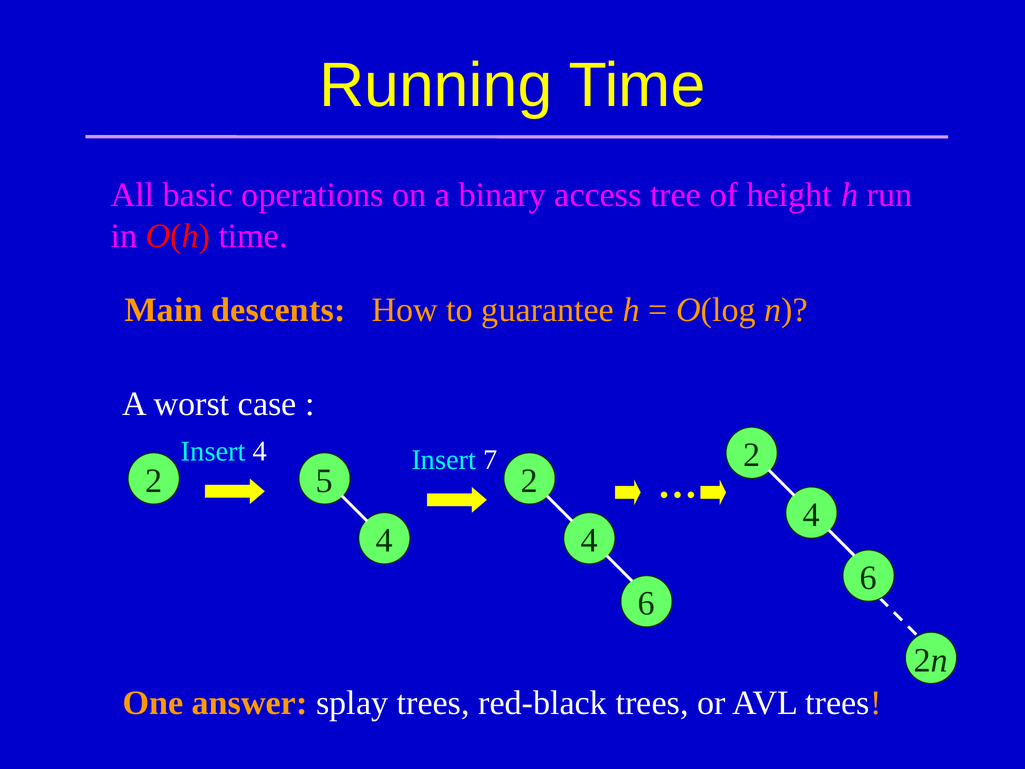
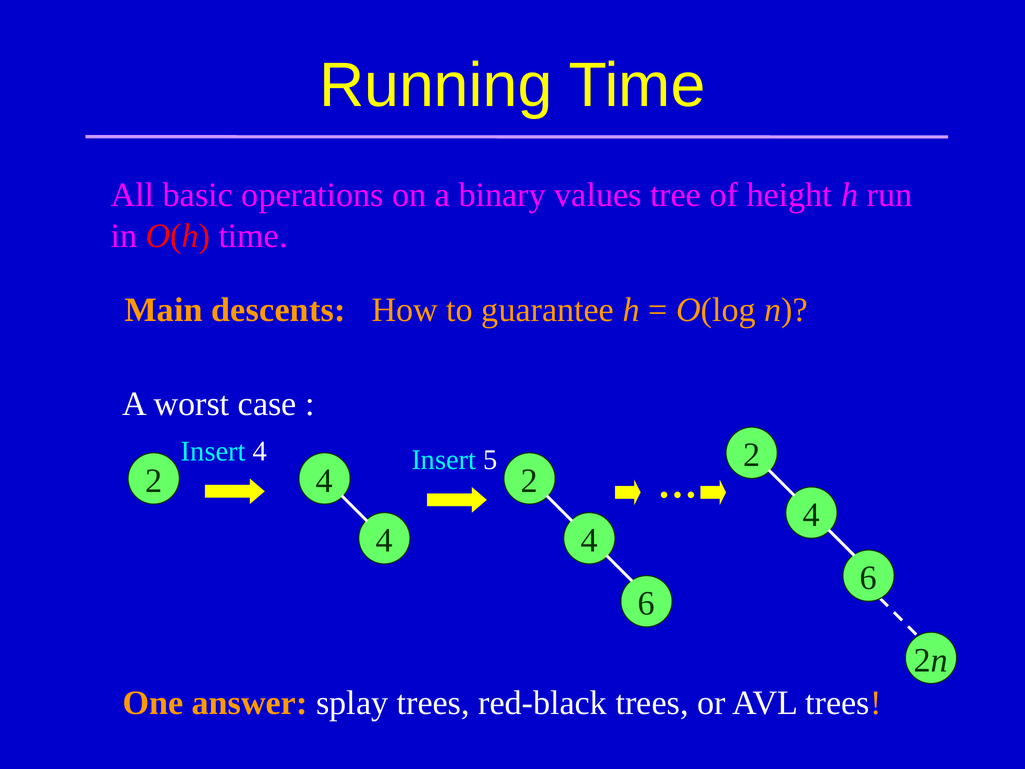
access: access -> values (598, 195)
7: 7 -> 5 (491, 460)
5: 5 -> 4 (324, 481)
